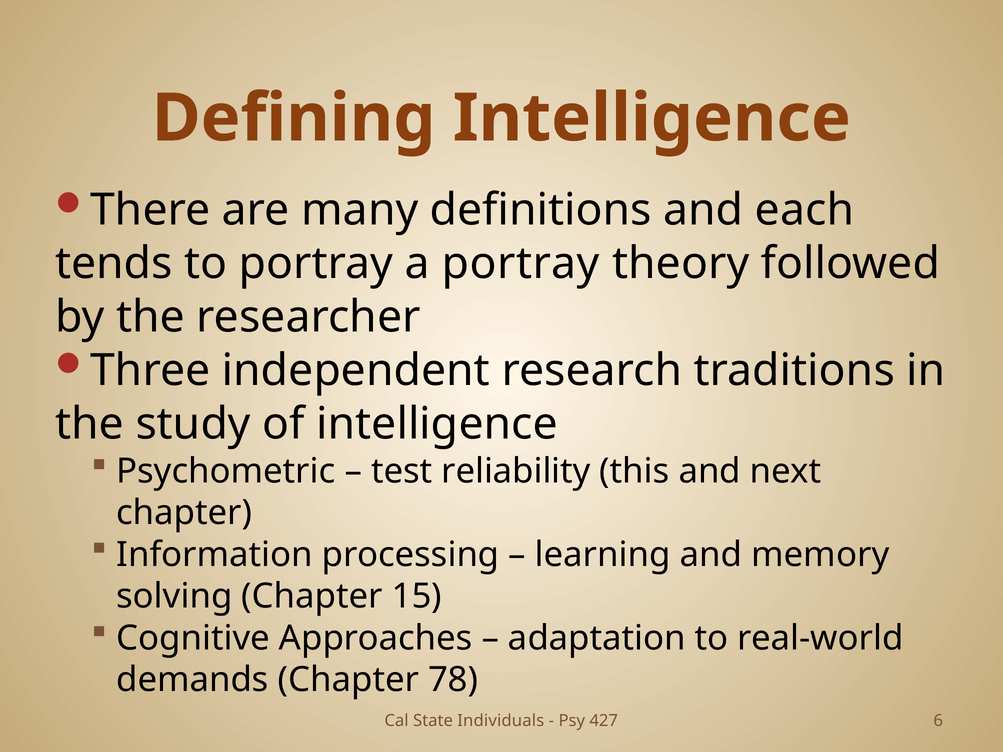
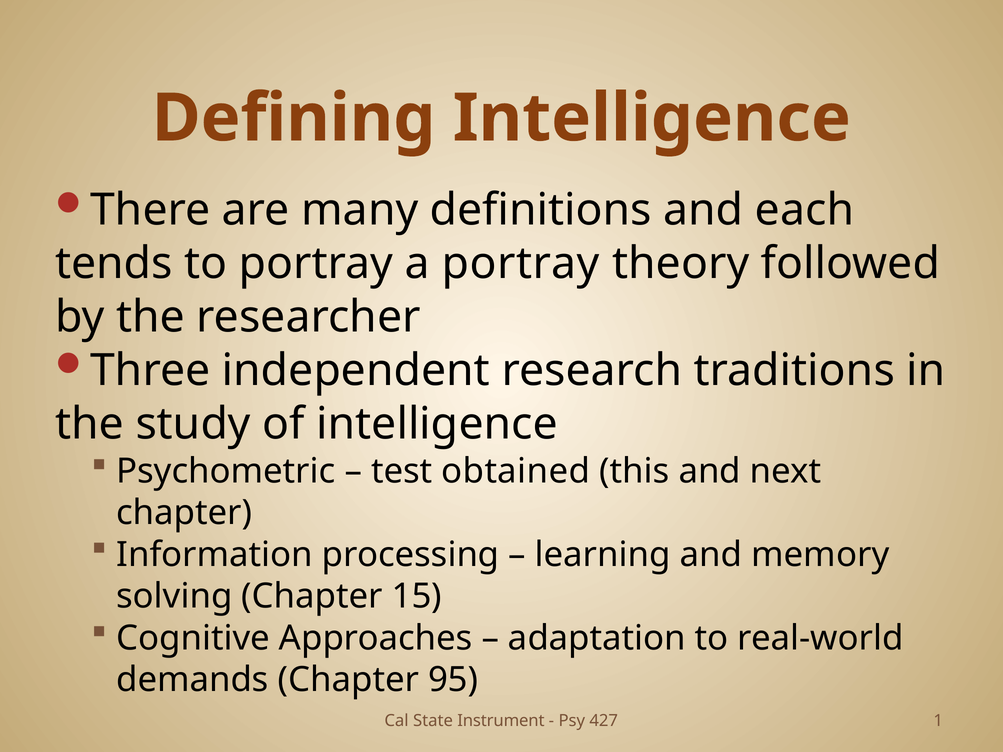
reliability: reliability -> obtained (516, 471)
78: 78 -> 95 (453, 680)
Individuals: Individuals -> Instrument (501, 721)
6: 6 -> 1 (938, 721)
